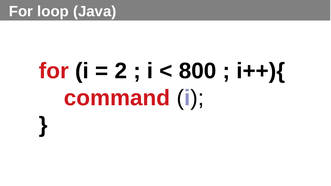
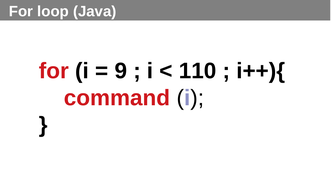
2: 2 -> 9 (121, 71)
800: 800 -> 110 (198, 71)
